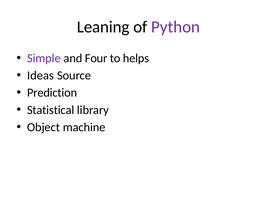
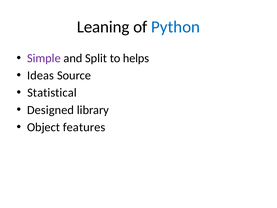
Python colour: purple -> blue (176, 27)
Four: Four -> Split (96, 58)
Prediction: Prediction -> Statistical (52, 93)
Statistical: Statistical -> Designed (51, 110)
machine: machine -> features (84, 127)
